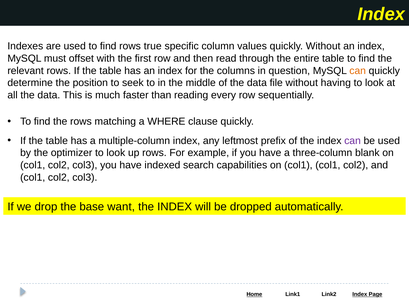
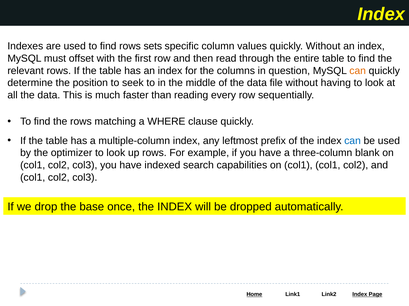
true: true -> sets (153, 46)
can colour: purple -> blue (353, 141)
want: want -> once (121, 207)
